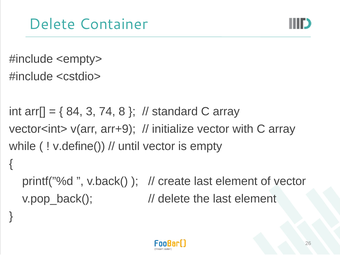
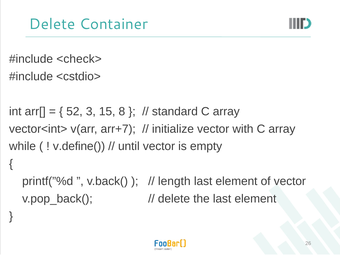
<empty>: <empty> -> <check> (79, 59)
84: 84 -> 52 (74, 111)
74: 74 -> 15 (107, 111)
arr+9: arr+9 -> arr+7 (118, 129)
create: create -> length (174, 181)
